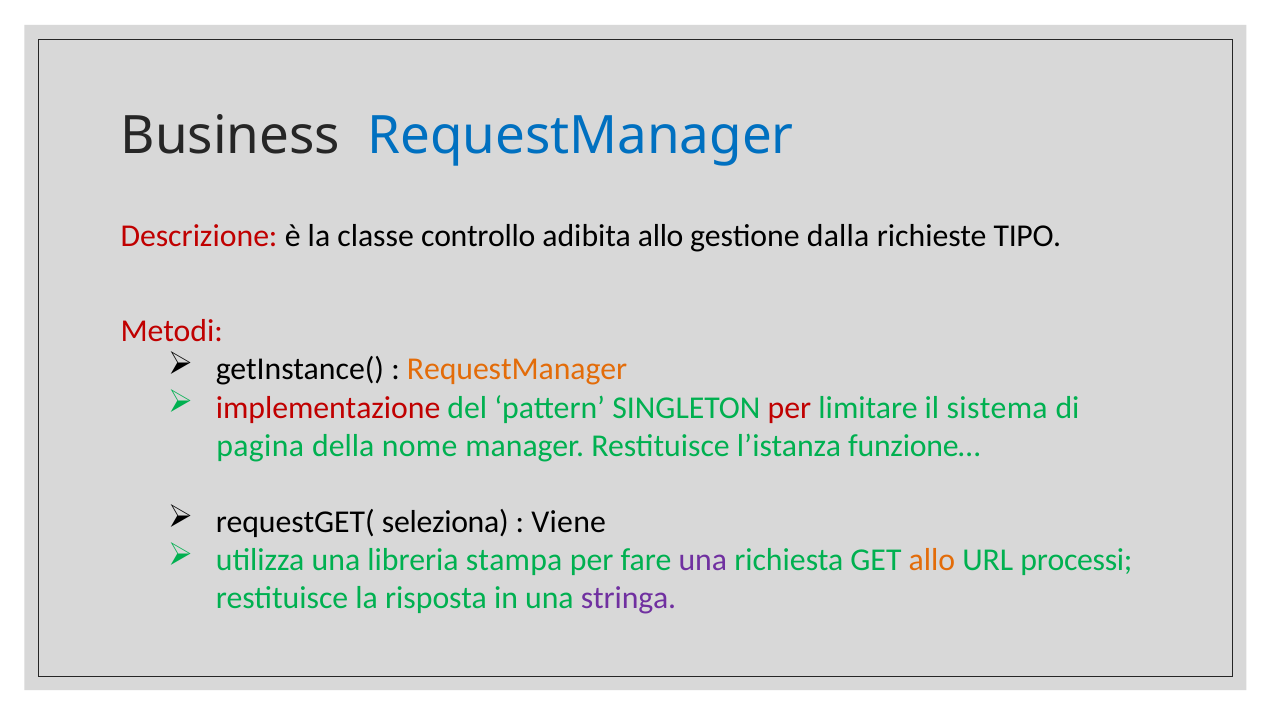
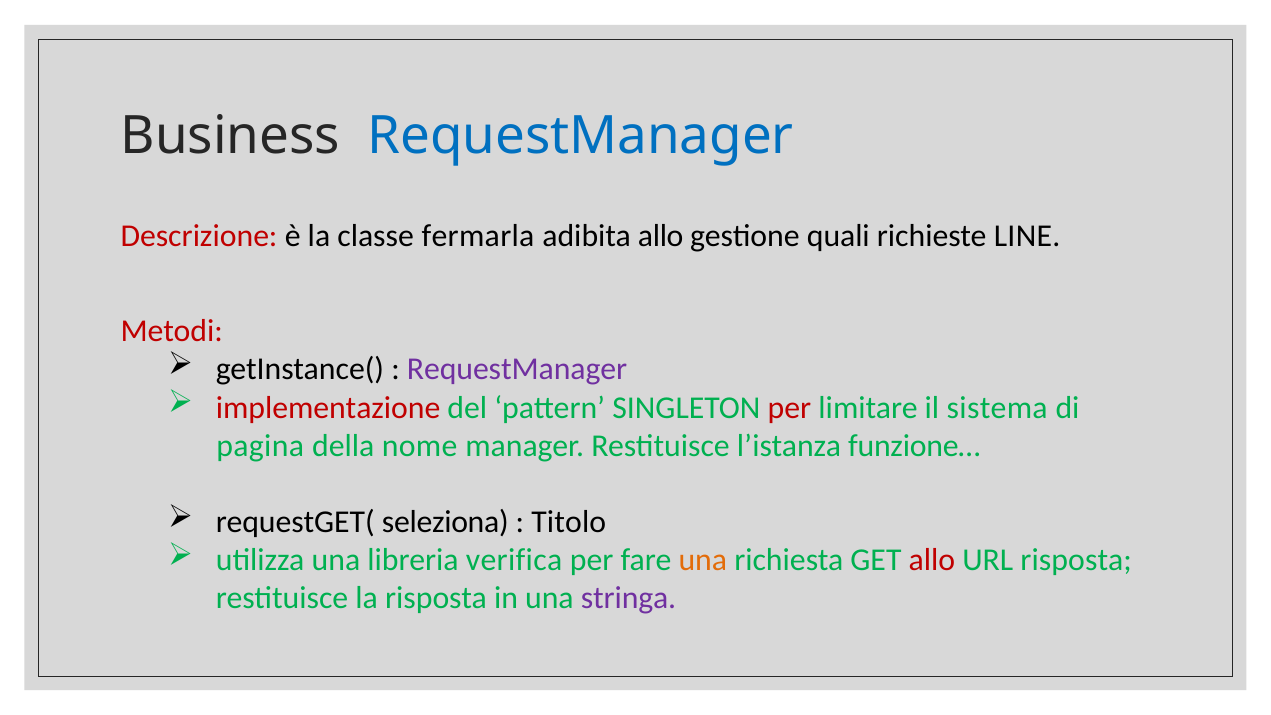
controllo: controllo -> fermarla (478, 236)
dalla: dalla -> quali (838, 236)
TIPO: TIPO -> LINE (1027, 236)
RequestManager colour: orange -> purple (517, 369)
Viene: Viene -> Titolo (569, 522)
stampa: stampa -> verifica (514, 560)
una colour: purple -> orange (703, 560)
allo colour: orange -> red (932, 560)
URL processi: processi -> risposta (1076, 560)
